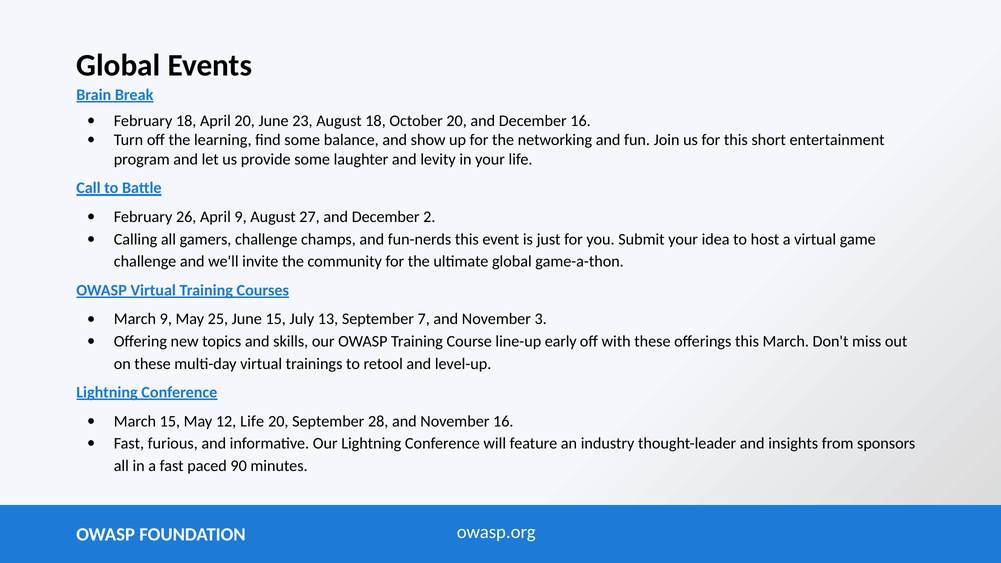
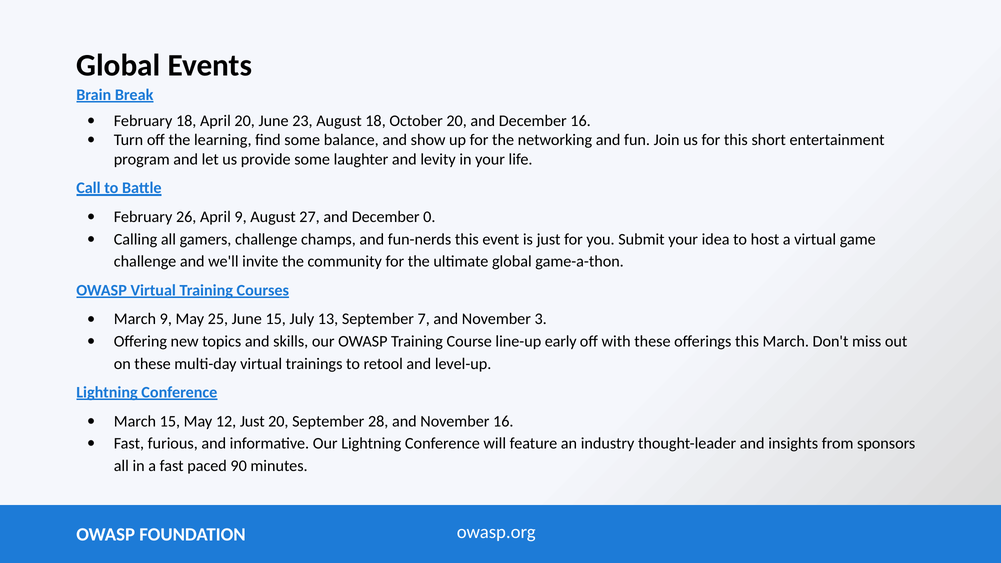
2: 2 -> 0 (429, 217)
12 Life: Life -> Just (252, 421)
